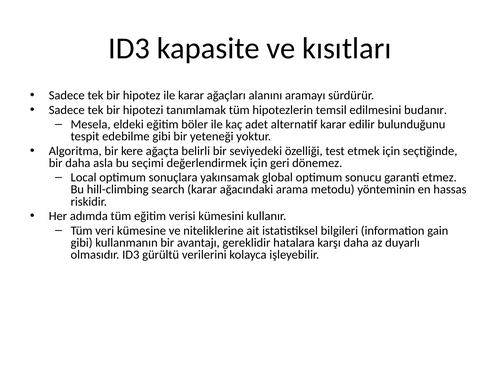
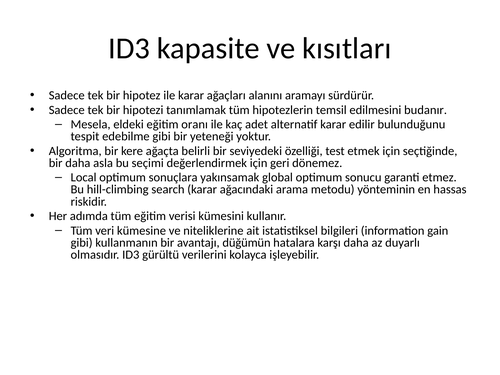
böler: böler -> oranı (195, 124)
gereklidir: gereklidir -> düğümün (247, 243)
